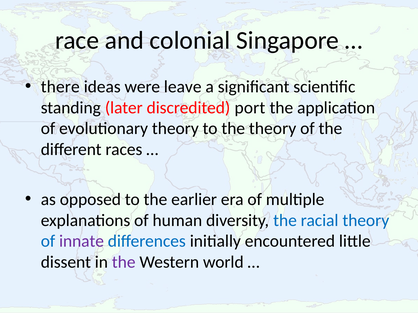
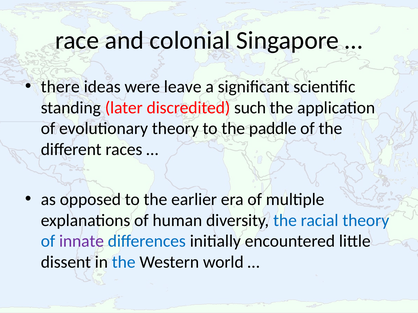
port: port -> such (250, 108)
the theory: theory -> paddle (273, 129)
the colour: purple -> blue (124, 262)
